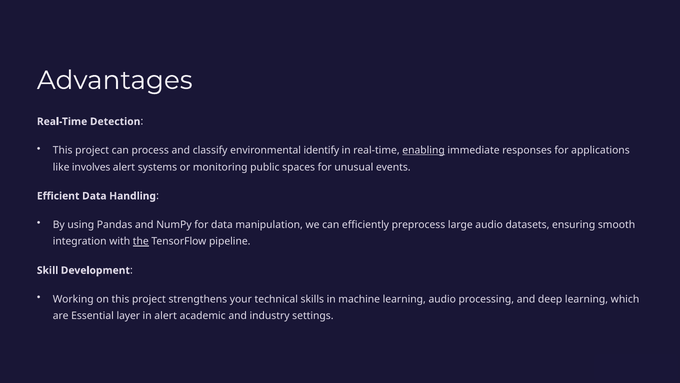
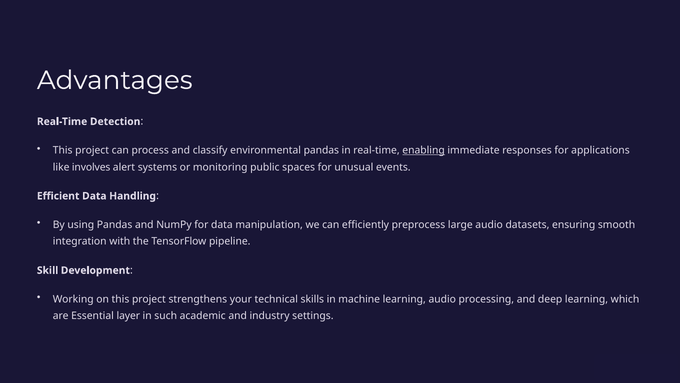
environmental identify: identify -> pandas (321, 150)
the underline: present -> none (141, 241)
in alert: alert -> such (166, 316)
